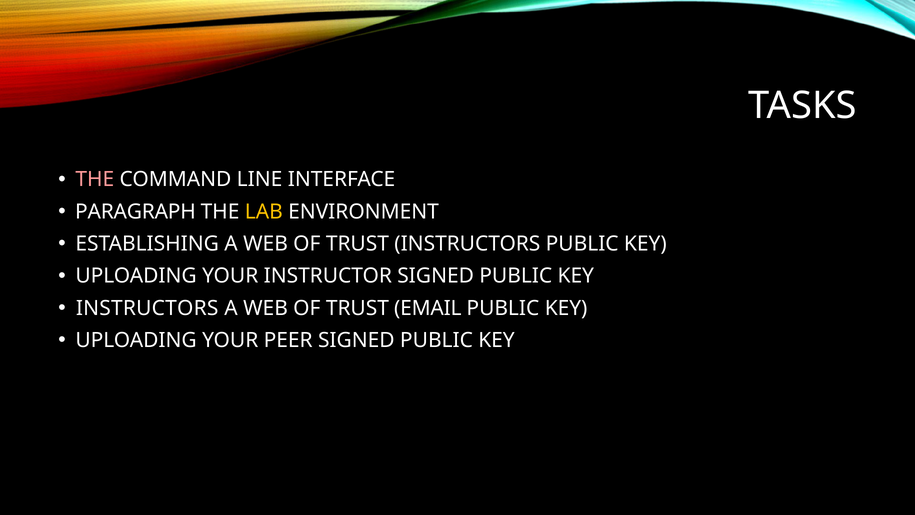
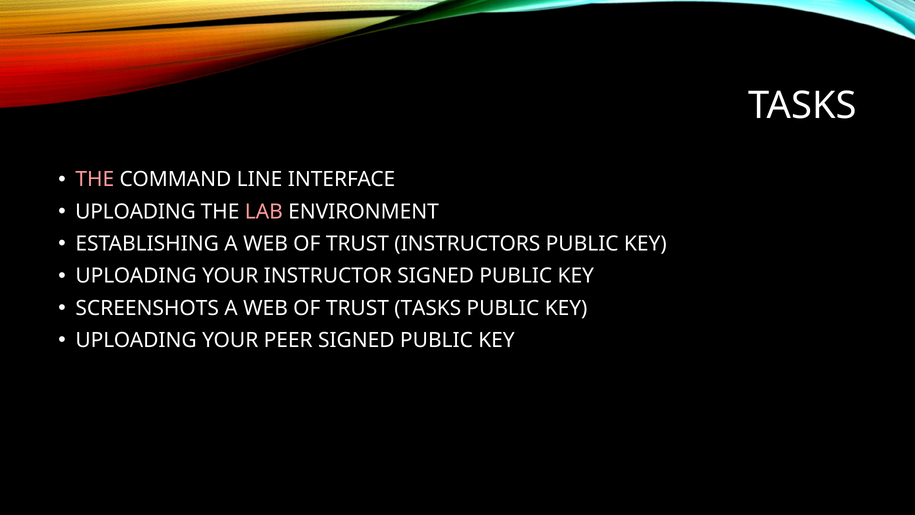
PARAGRAPH: PARAGRAPH -> UPLOADING (135, 211)
LAB colour: yellow -> pink (264, 211)
INSTRUCTORS: INSTRUCTORS -> SCREENSHOTS (147, 308)
TRUST EMAIL: EMAIL -> TASKS (428, 308)
